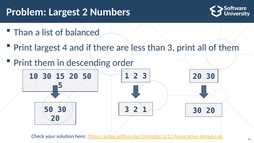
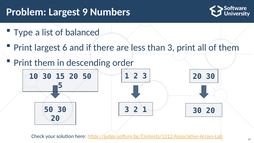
Largest 2: 2 -> 9 (85, 12)
Than: Than -> Type (23, 32)
4: 4 -> 6 (65, 47)
